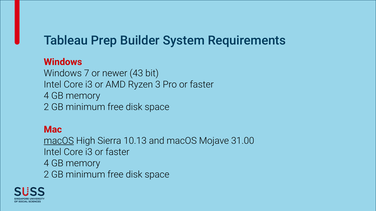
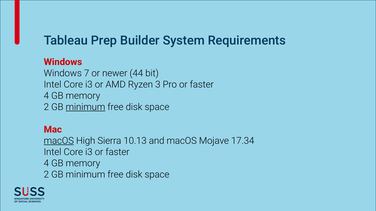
43: 43 -> 44 (136, 73)
minimum underline: none -> present (85, 107)
31.00: 31.00 -> 17.34 (243, 141)
